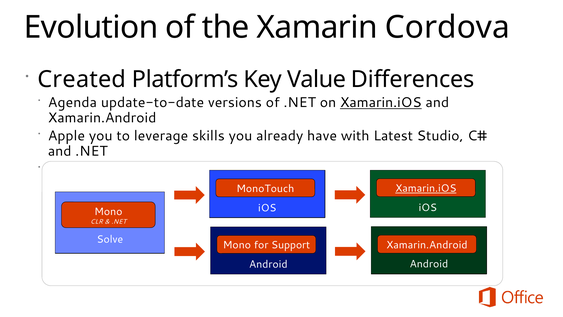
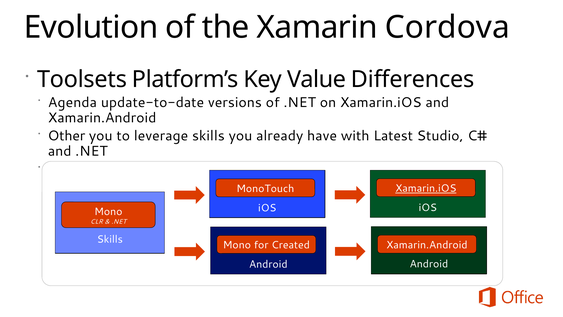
Created: Created -> Toolsets (82, 79)
Xamarin.iOS underline: present -> none (381, 103)
Apple: Apple -> Other (67, 136)
Solve: Solve -> Skills (110, 239)
for Support: Support -> Created (291, 245)
